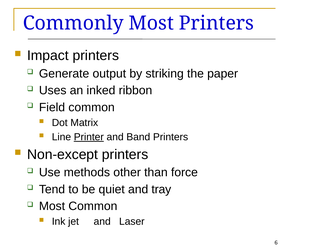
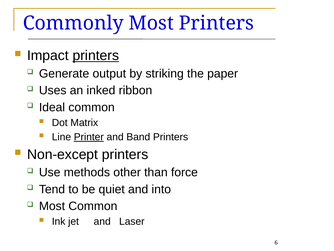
printers underline: none -> present (96, 56)
Field: Field -> Ideal (52, 107)
tray: tray -> into (161, 189)
